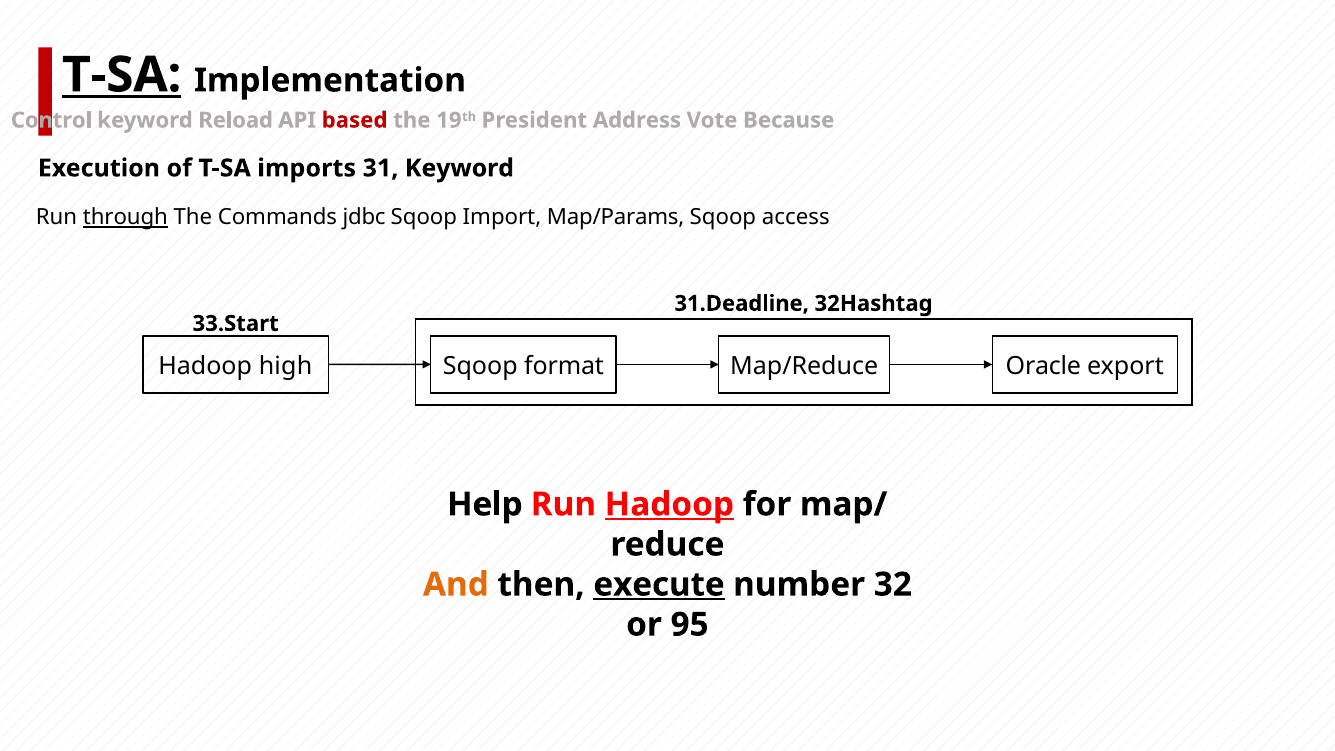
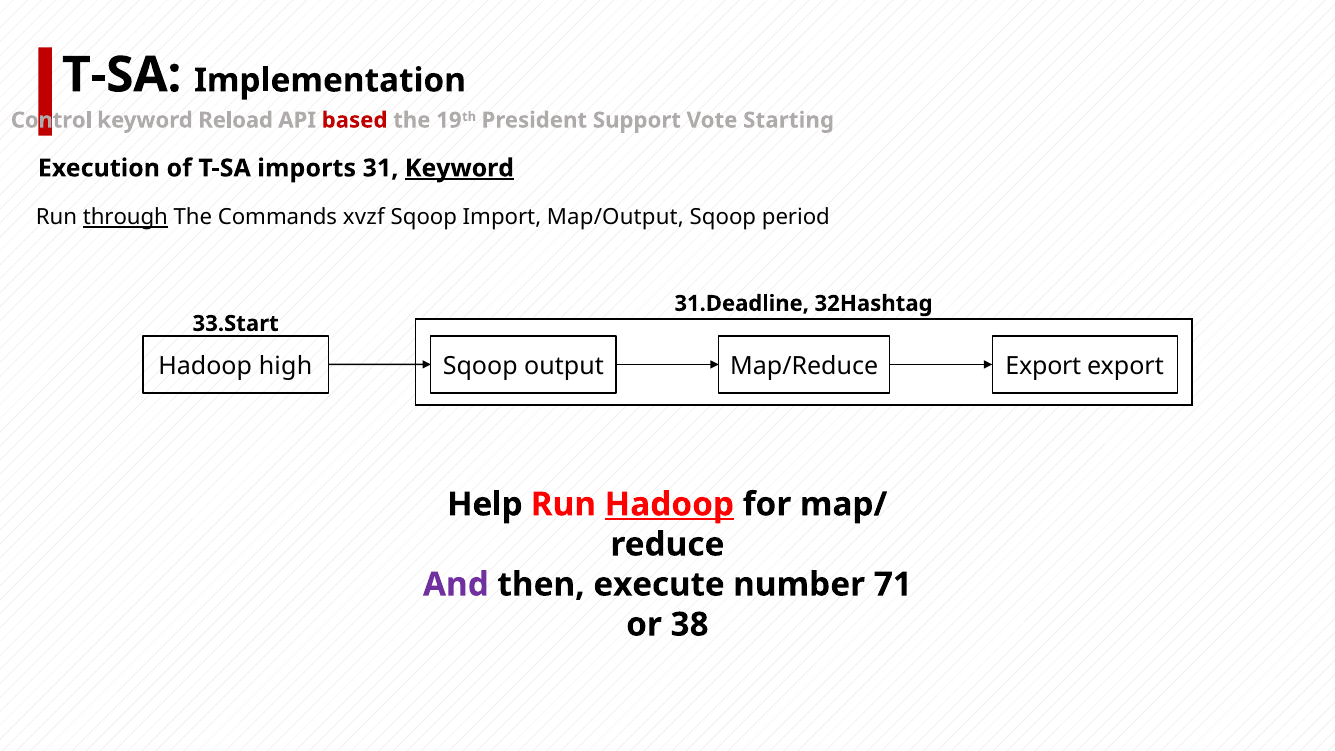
T-SA underline: present -> none (122, 75)
Address: Address -> Support (637, 120)
Because: Because -> Starting (789, 120)
Keyword underline: none -> present (459, 168)
jdbc: jdbc -> xvzf (364, 217)
Map/Params: Map/Params -> Map/Output (615, 217)
access: access -> period (796, 217)
format: format -> output (564, 366)
Map/Reduce Oracle: Oracle -> Export (1043, 366)
And colour: orange -> purple (456, 584)
execute underline: present -> none (659, 584)
32: 32 -> 71 (893, 584)
95: 95 -> 38 (690, 625)
